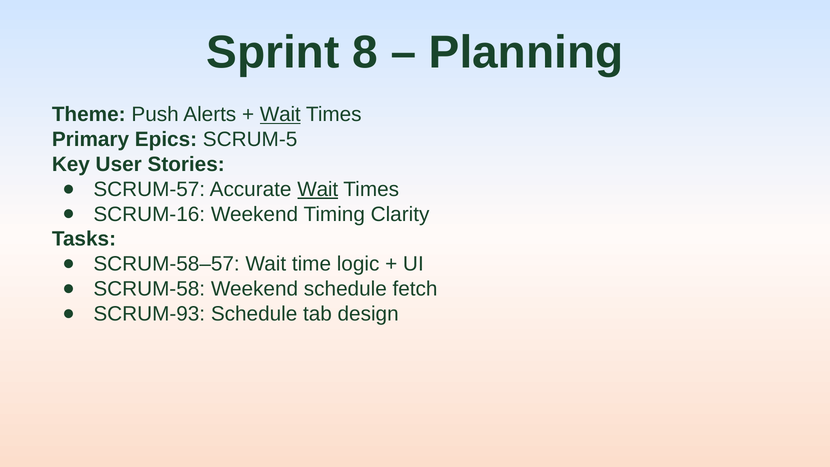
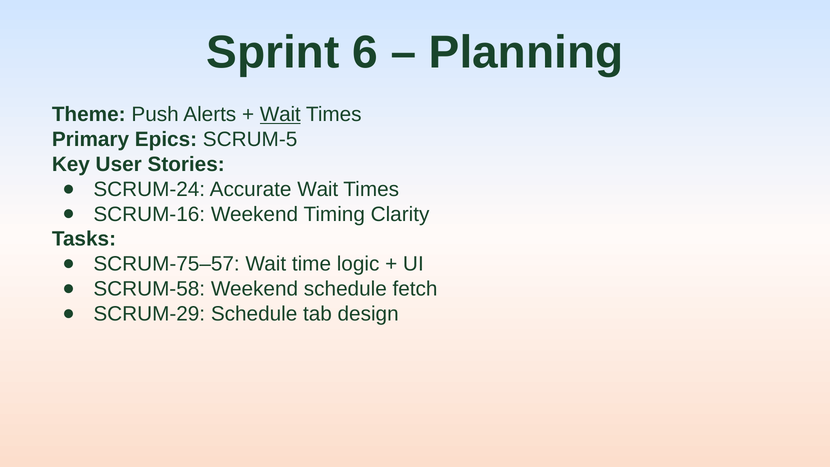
8: 8 -> 6 (365, 53)
SCRUM-57: SCRUM-57 -> SCRUM-24 (149, 189)
Wait underline: present -> none (318, 189)
SCRUM-58–57: SCRUM-58–57 -> SCRUM-75–57 (167, 264)
SCRUM-93: SCRUM-93 -> SCRUM-29 (149, 314)
